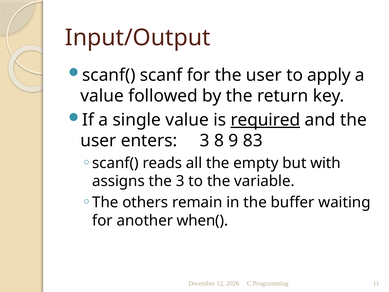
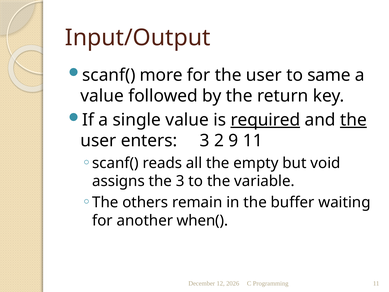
scanf: scanf -> more (161, 75)
apply: apply -> same (329, 75)
the underline: none -> present (353, 120)
8: 8 -> 2 (219, 141)
9 83: 83 -> 11 (253, 141)
with: with -> void (325, 163)
